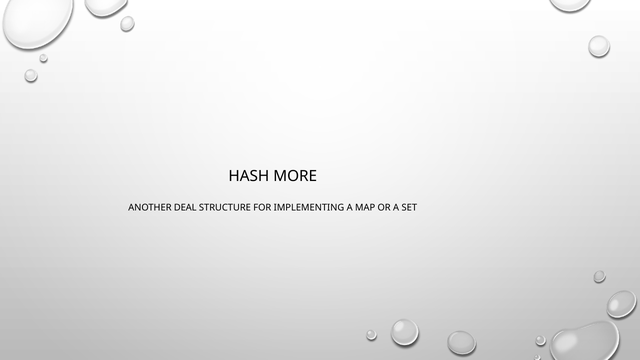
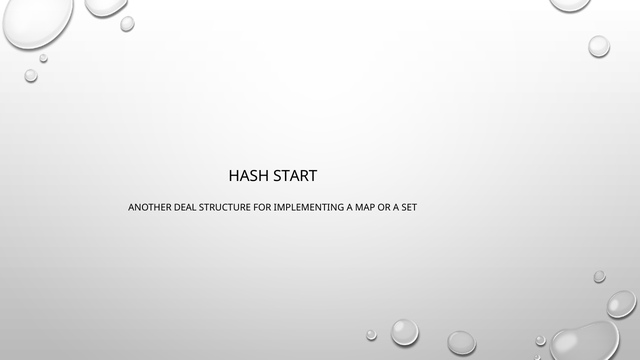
MORE: MORE -> START (295, 176)
